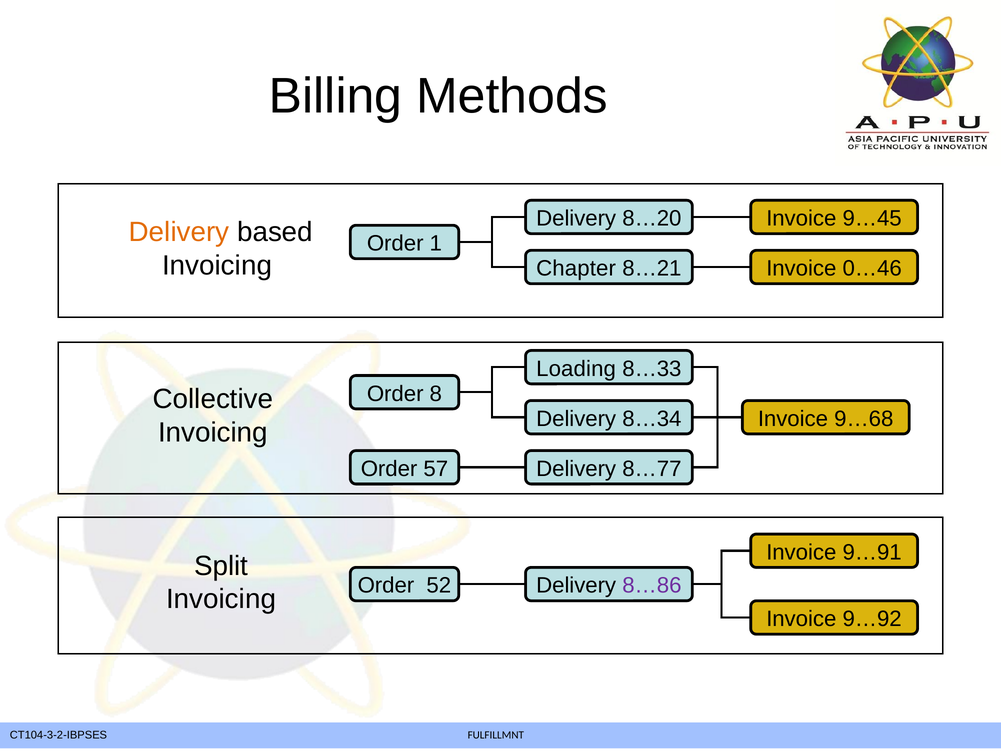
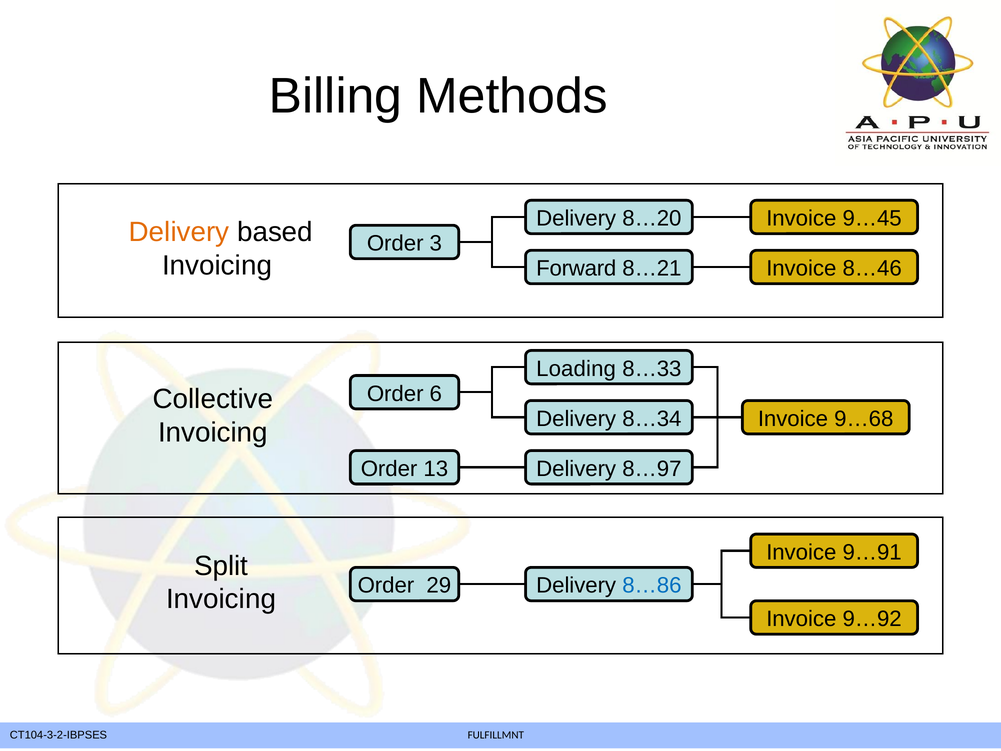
1: 1 -> 3 (436, 243)
Chapter: Chapter -> Forward (576, 268)
0…46: 0…46 -> 8…46 (872, 268)
8: 8 -> 6 (436, 394)
57: 57 -> 13 (436, 469)
8…77: 8…77 -> 8…97 (652, 469)
52: 52 -> 29 (439, 585)
8…86 colour: purple -> blue (652, 585)
